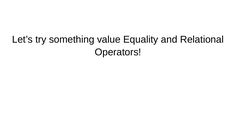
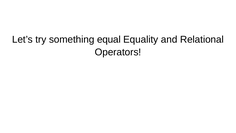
value: value -> equal (109, 39)
